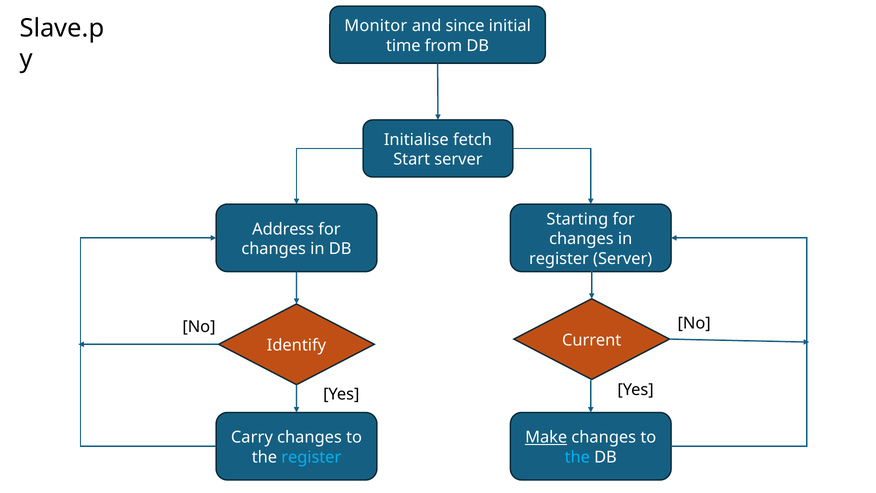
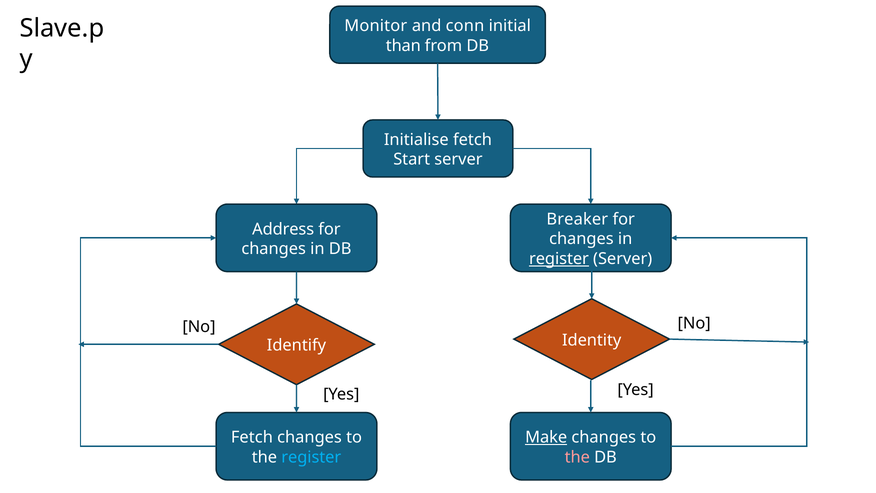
since: since -> conn (465, 26)
time: time -> than (403, 46)
Starting: Starting -> Breaker (577, 219)
register underline: none -> present (559, 259)
Current: Current -> Identity (592, 340)
Carry: Carry -> Fetch (252, 437)
the colour: light blue -> pink (577, 457)
